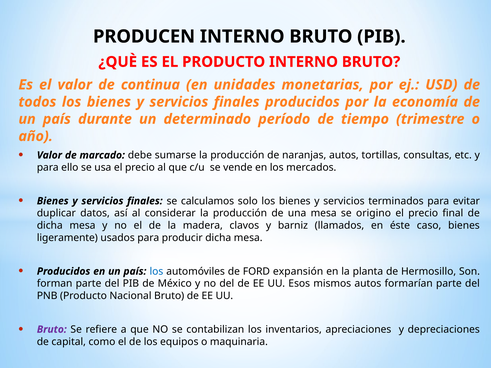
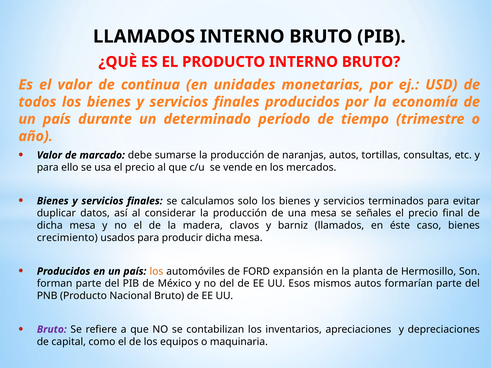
PRODUCEN: PRODUCEN -> LLAMADOS (144, 37)
origino: origino -> señales (374, 213)
ligeramente: ligeramente -> crecimiento (67, 238)
los colour: blue -> orange (156, 272)
